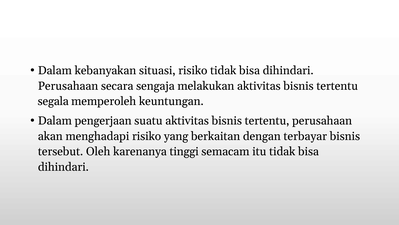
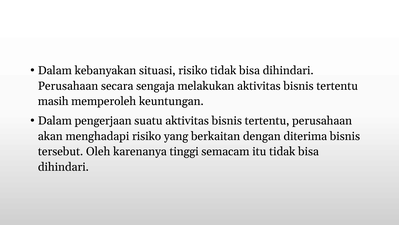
segala: segala -> masih (53, 101)
terbayar: terbayar -> diterima (305, 136)
